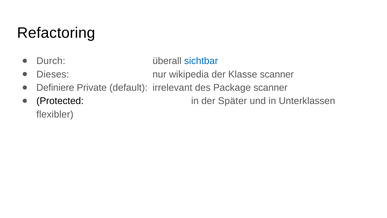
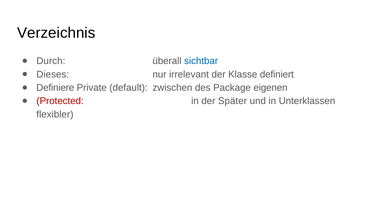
Refactoring: Refactoring -> Verzeichnis (56, 33)
wikipedia: wikipedia -> irrelevant (189, 74)
Klasse scanner: scanner -> definiert (277, 74)
irrelevant: irrelevant -> zwischen (172, 88)
Package scanner: scanner -> eigenen (270, 88)
Protected colour: black -> red (60, 101)
